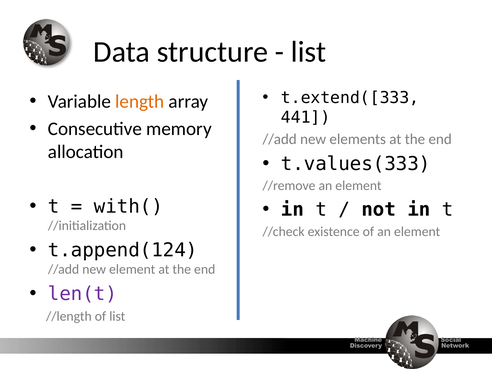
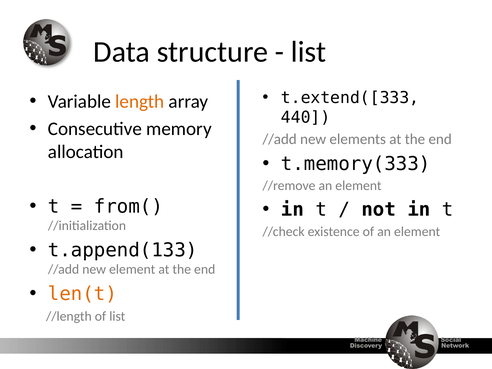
441: 441 -> 440 (306, 117)
t.values(333: t.values(333 -> t.memory(333 (356, 164)
with(: with( -> from( (128, 206)
t.append(124: t.append(124 -> t.append(133 (123, 250)
len(t colour: purple -> orange (82, 294)
